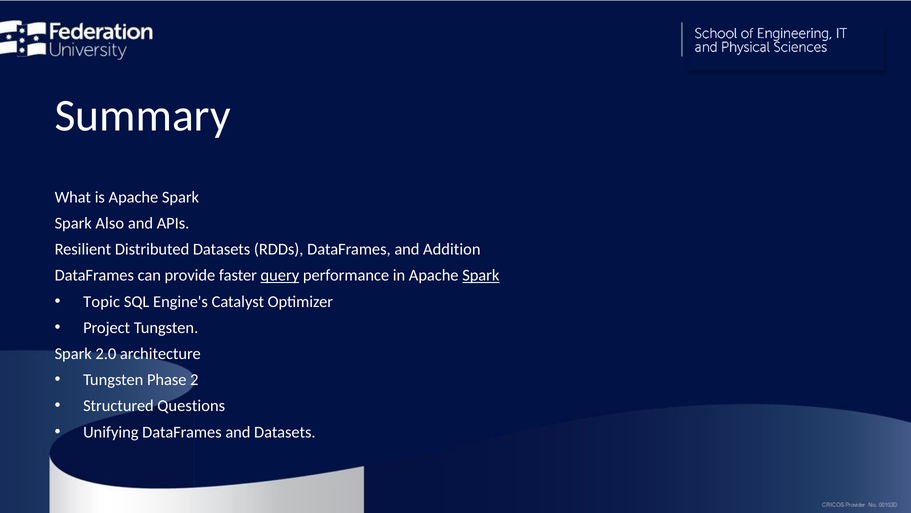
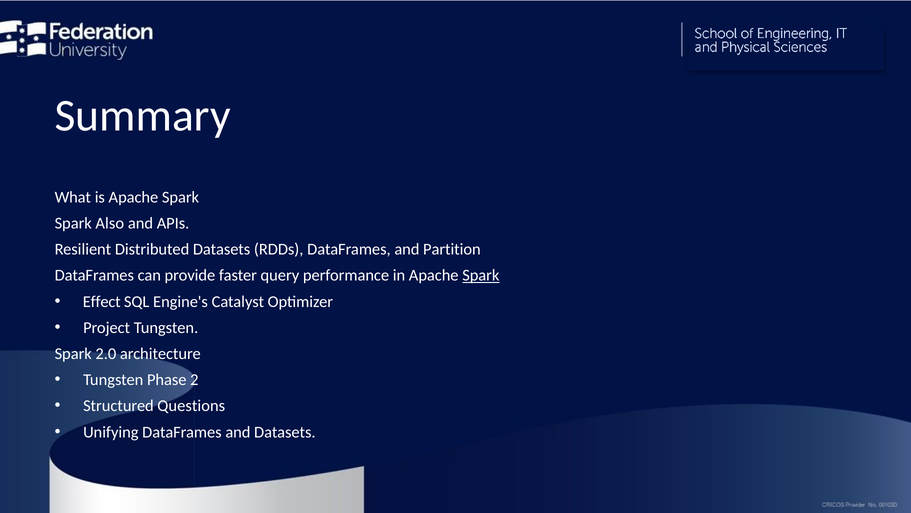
Addition: Addition -> Partition (452, 249)
query underline: present -> none (280, 275)
Topic: Topic -> Effect (102, 301)
